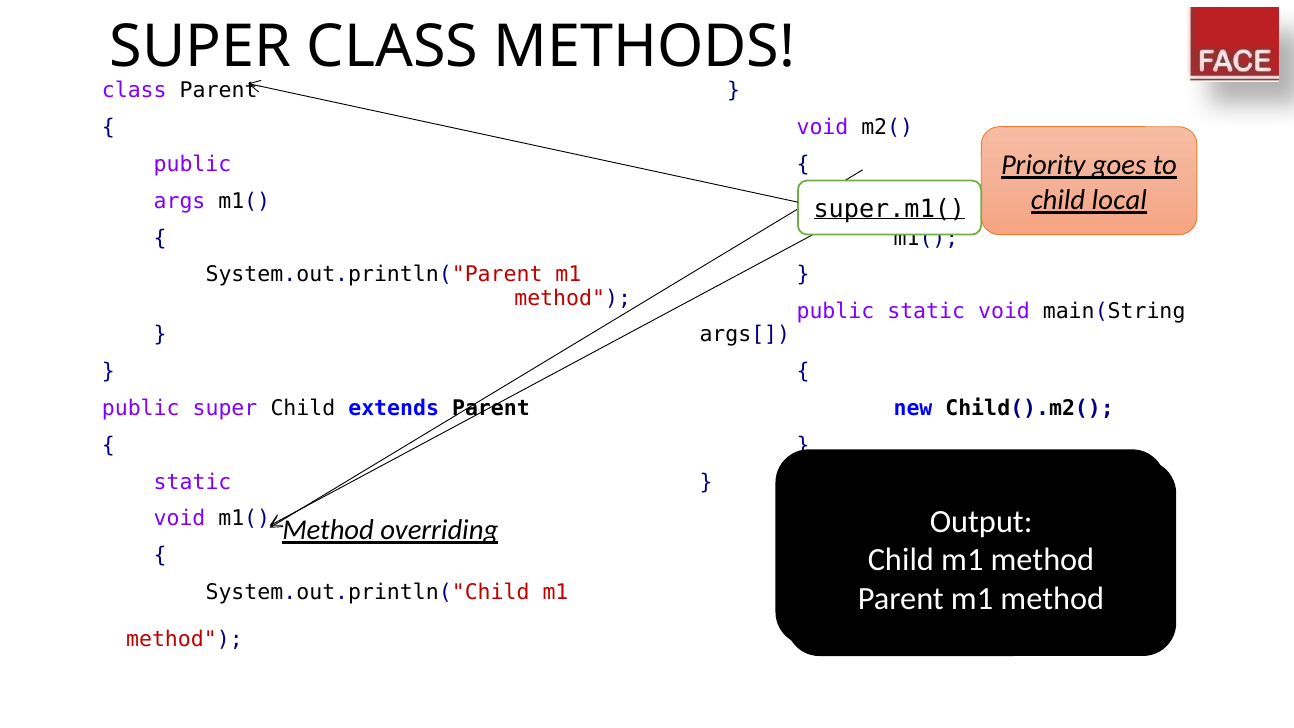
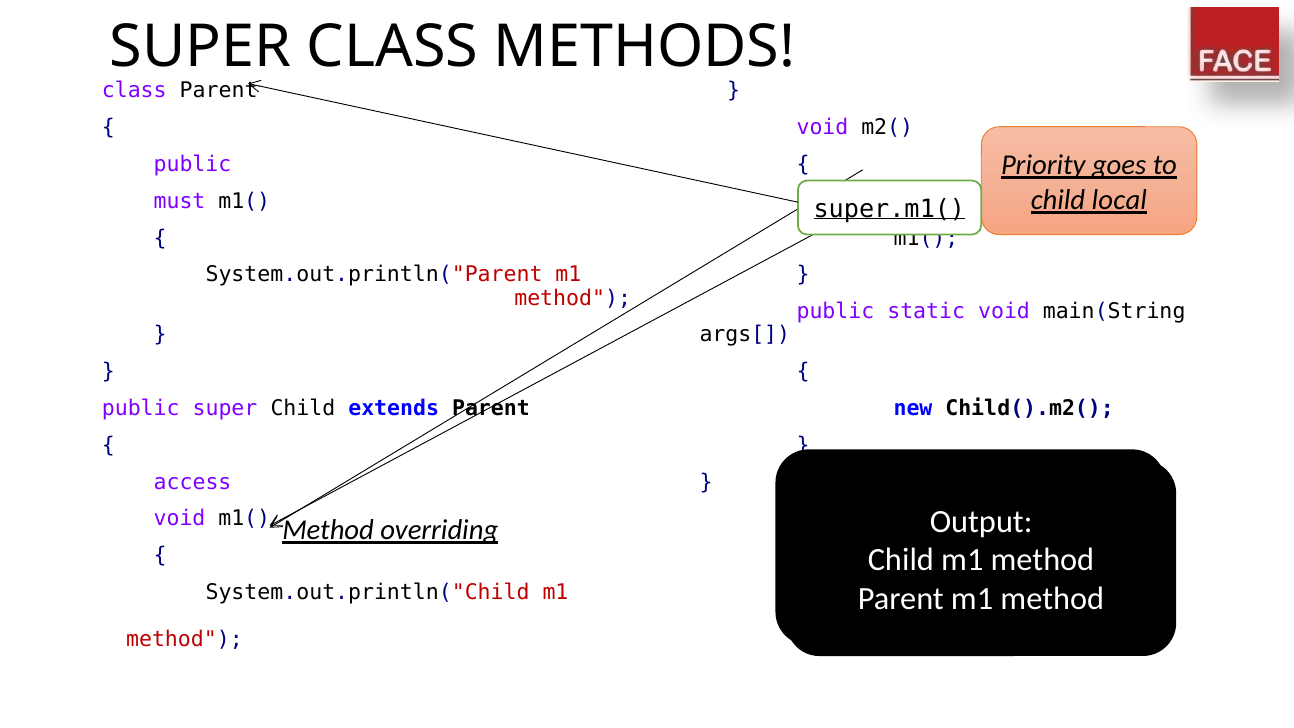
args: args -> must (180, 201)
static: static -> access (193, 482)
